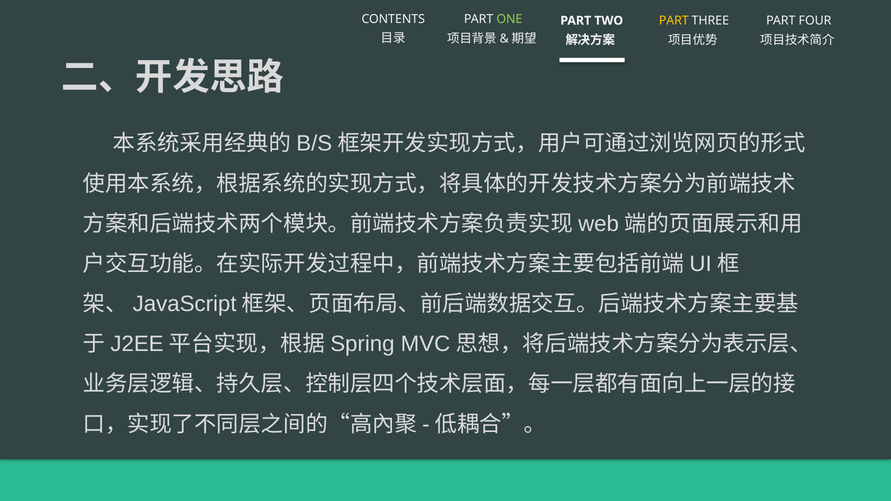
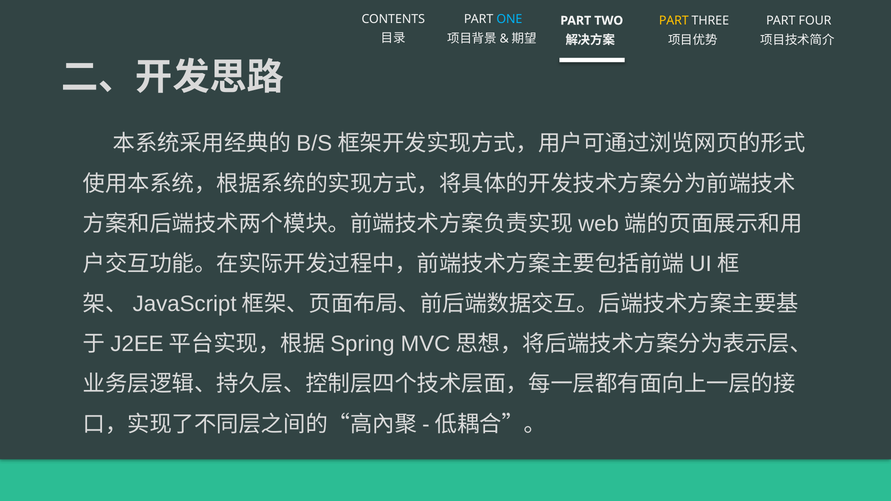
ONE colour: light green -> light blue (509, 19)
